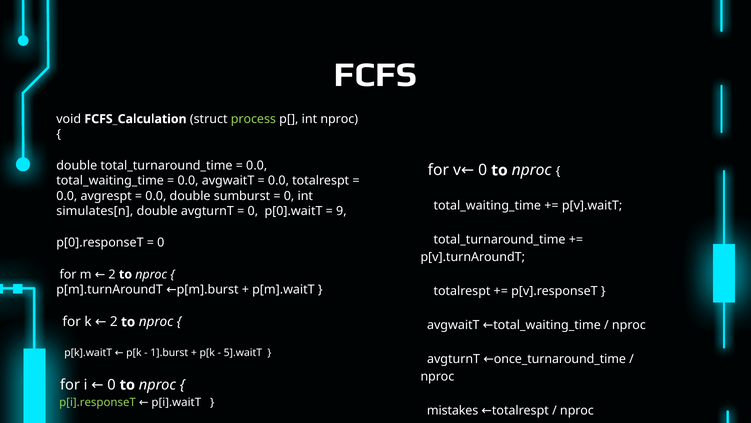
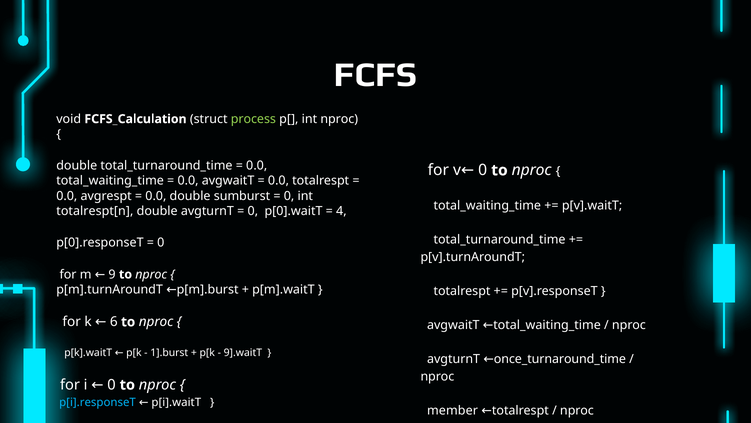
simulates[n: simulates[n -> totalrespt[n (95, 211)
9: 9 -> 4 (341, 211)
m 2: 2 -> 9 (112, 274)
k 2: 2 -> 6 (114, 321)
5].waitT: 5].waitT -> 9].waitT (243, 352)
p[i].responseT colour: light green -> light blue (98, 402)
mistakes: mistakes -> member (453, 410)
